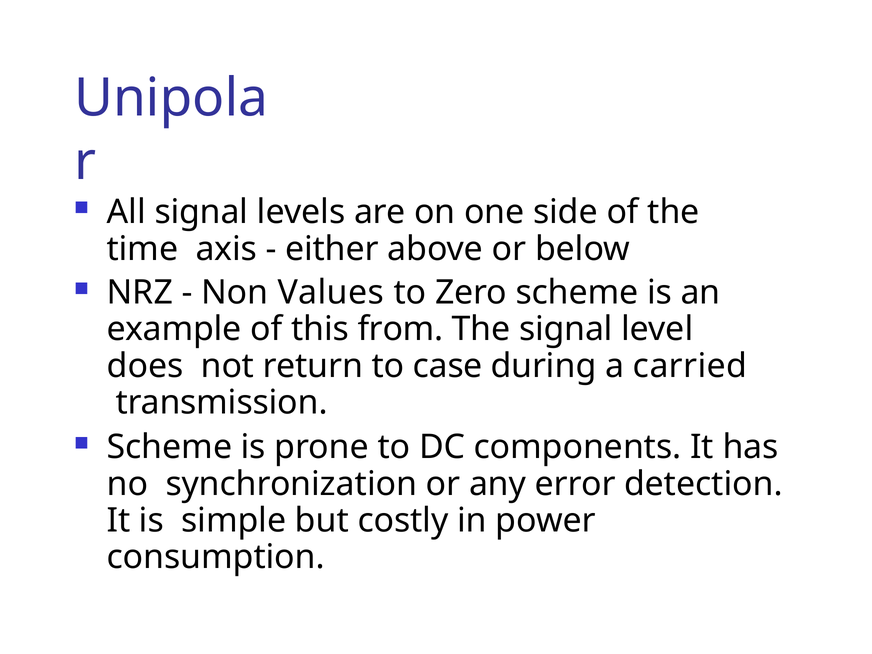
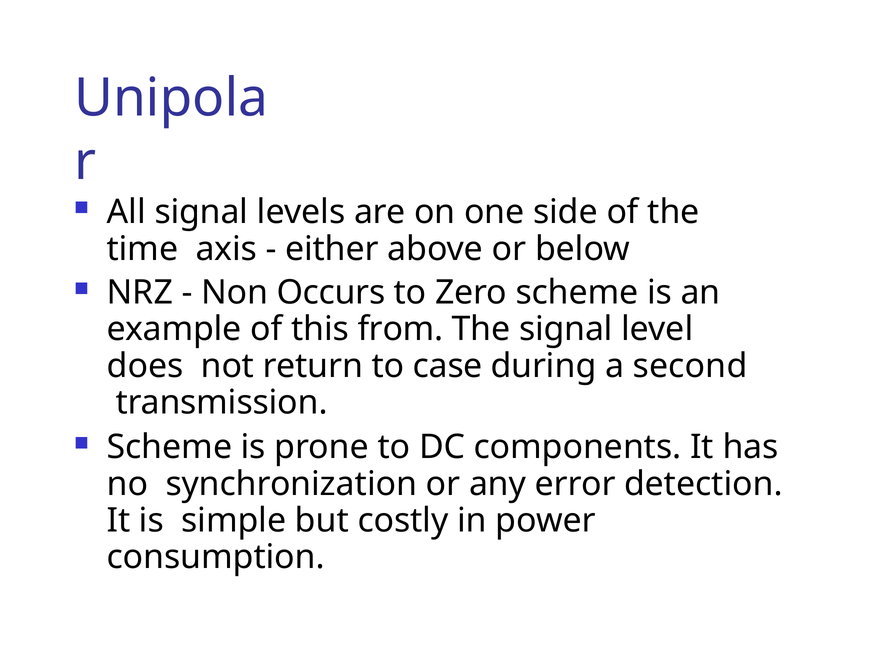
Values: Values -> Occurs (331, 293)
carried: carried -> second (690, 366)
